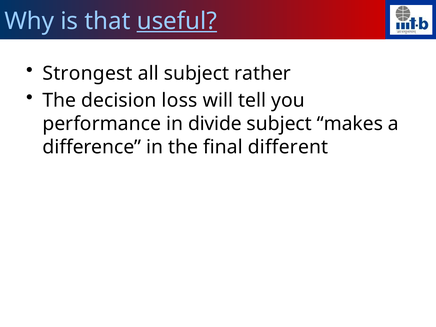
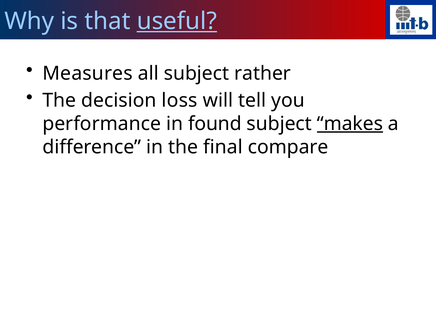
Strongest: Strongest -> Measures (88, 73)
divide: divide -> found (215, 124)
makes underline: none -> present (350, 124)
different: different -> compare (288, 147)
